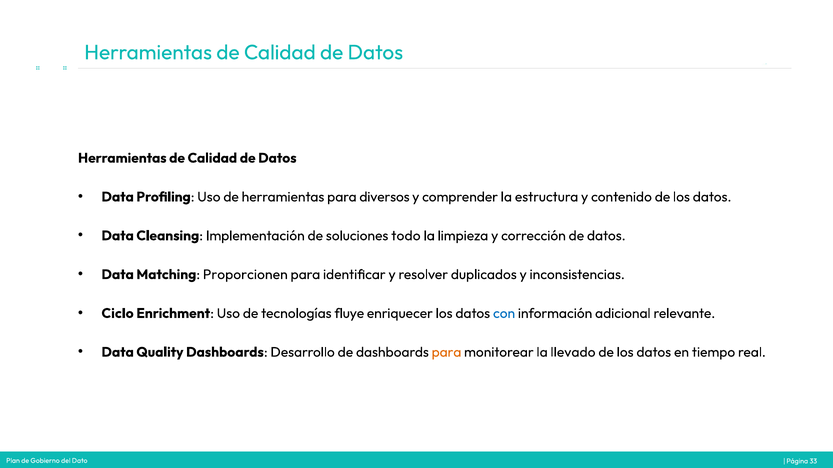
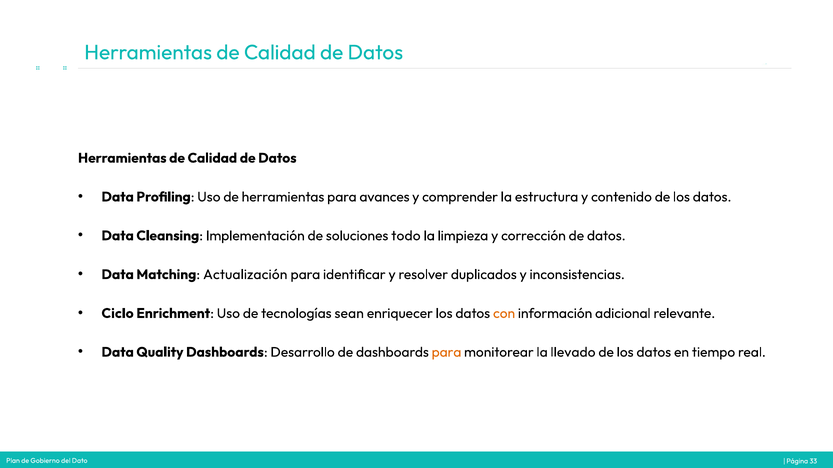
diversos: diversos -> avances (384, 197)
Proporcionen: Proporcionen -> Actualización (245, 275)
fluye: fluye -> sean (349, 314)
con colour: blue -> orange (504, 314)
